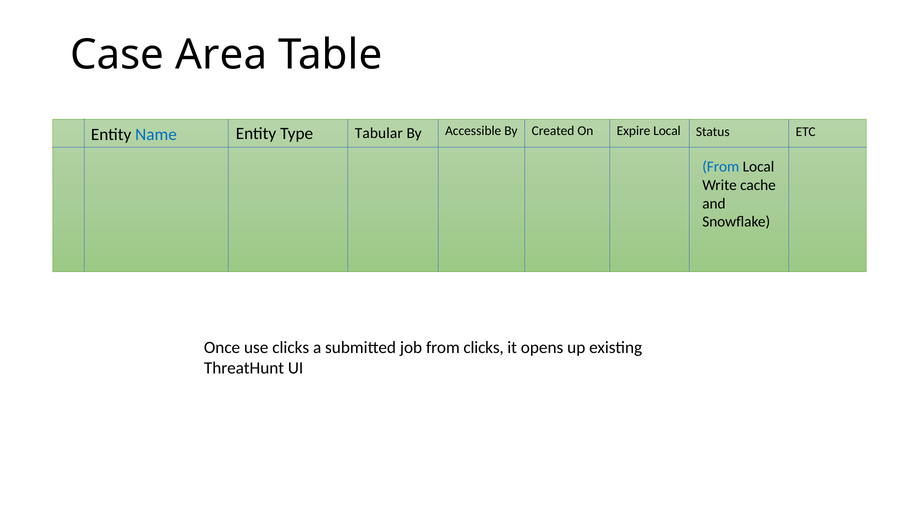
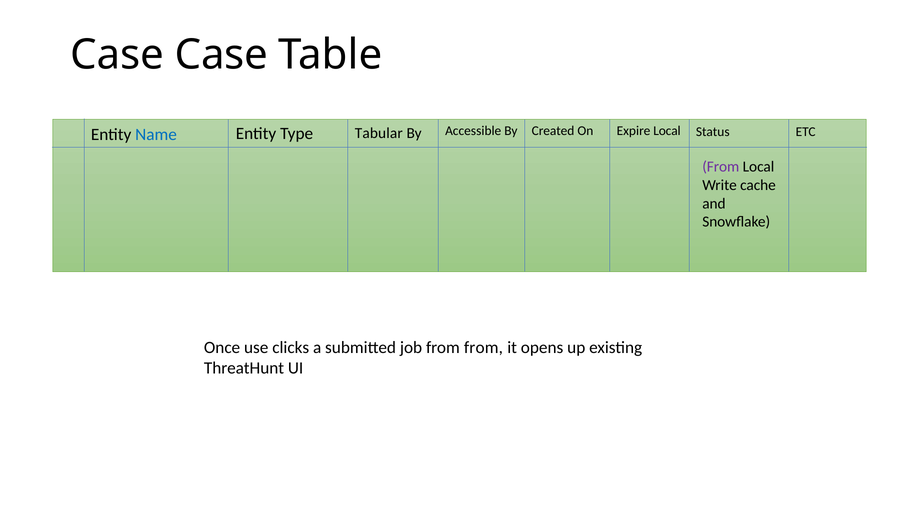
Case Area: Area -> Case (221, 55)
From colour: blue -> purple (721, 167)
from clicks: clicks -> from (483, 348)
